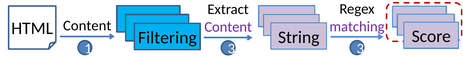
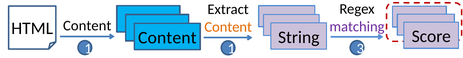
Content colour: purple -> orange (228, 27)
Filtering: Filtering -> Content (167, 38)
1 3: 3 -> 1 (231, 49)
